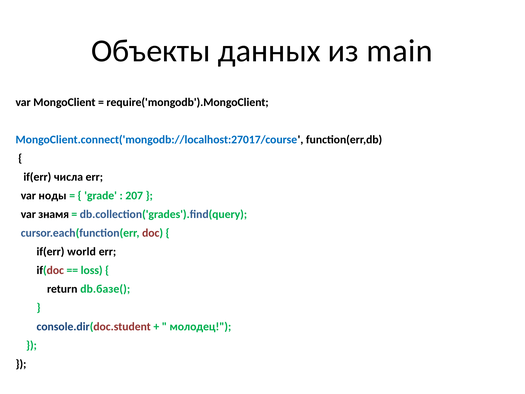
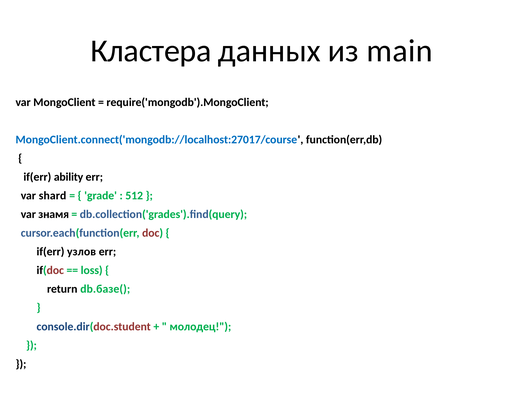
Объекты: Объекты -> Кластера (151, 51)
числа: числа -> ability (69, 177)
ноды: ноды -> shard (53, 196)
207: 207 -> 512 (134, 196)
world: world -> узлов (82, 252)
